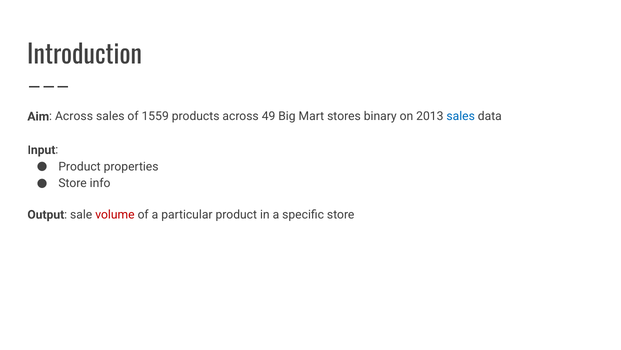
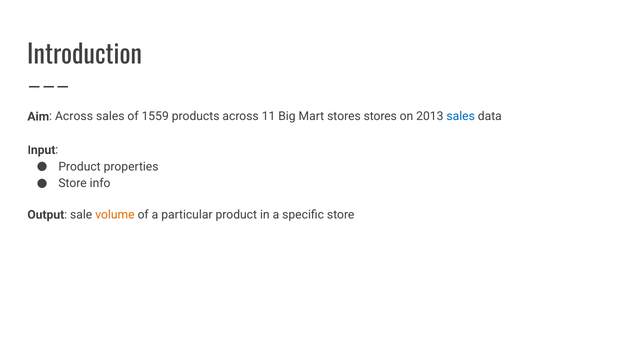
49: 49 -> 11 (269, 116)
stores binary: binary -> stores (380, 116)
volume colour: red -> orange (115, 214)
